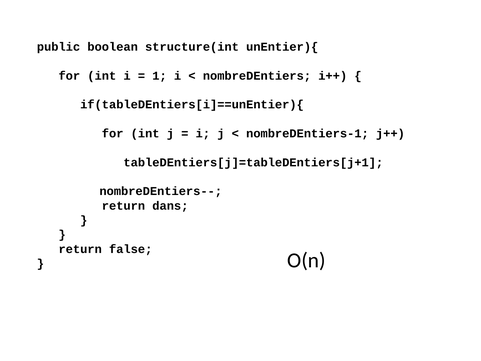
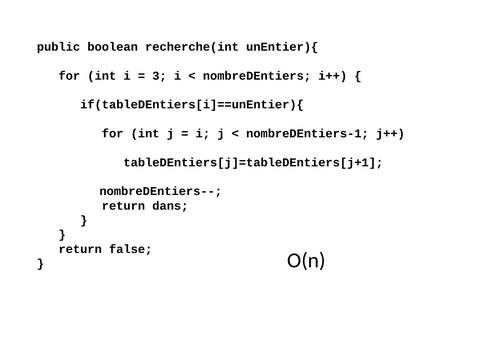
structure(int: structure(int -> recherche(int (192, 47)
1: 1 -> 3 (160, 76)
